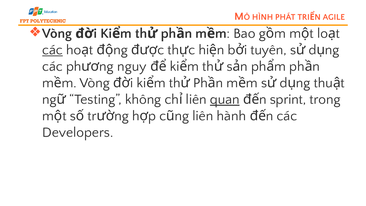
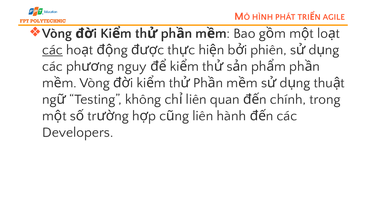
tuyên: tuyên -> phiên (268, 50)
quan underline: present -> none (225, 99)
sprint: sprint -> chính (288, 99)
